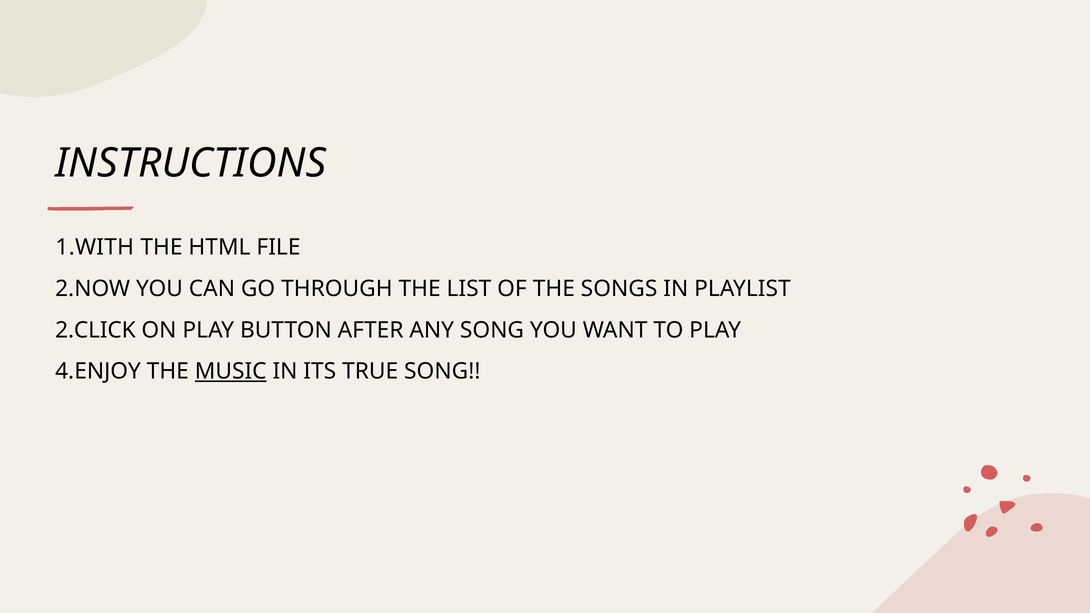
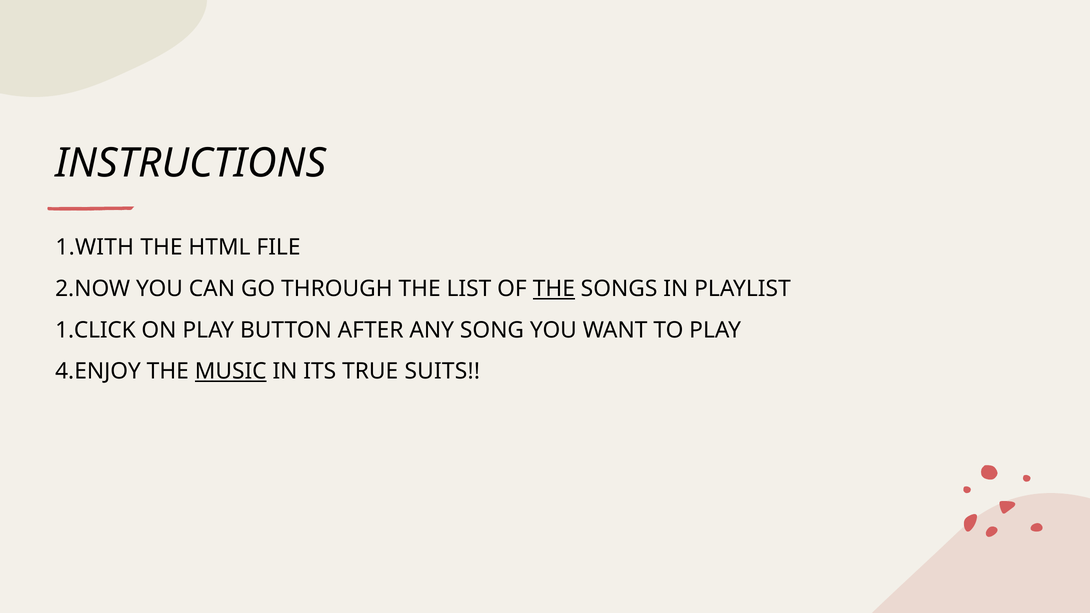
THE underline: none -> present (554, 289)
2.CLICK: 2.CLICK -> 1.CLICK (95, 330)
TRUE SONG: SONG -> SUITS (442, 372)
